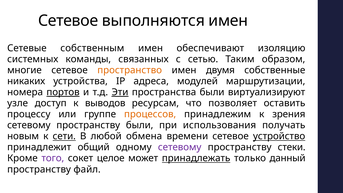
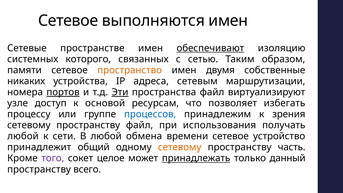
собственным: собственным -> пространстве (92, 48)
обеспечивают underline: none -> present (210, 48)
команды: команды -> которого (88, 59)
многие: многие -> памяти (24, 70)
модулей: модулей -> сетевым (197, 81)
пространства были: были -> файл (212, 92)
выводов: выводов -> основой (105, 103)
оставить: оставить -> избегать (284, 103)
процессов colour: orange -> blue (150, 114)
пространству были: были -> файл (140, 125)
новым: новым -> любой (23, 136)
сети underline: present -> none (64, 136)
устройство underline: present -> none (279, 136)
сетевому colour: purple -> orange (180, 147)
стеки: стеки -> часть (292, 147)
файл: файл -> всего (87, 169)
